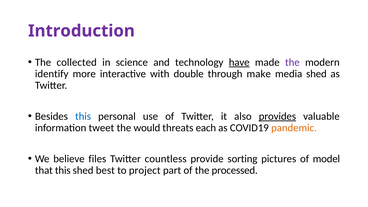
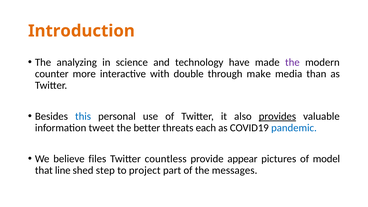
Introduction colour: purple -> orange (81, 31)
collected: collected -> analyzing (77, 62)
have underline: present -> none (239, 62)
identify: identify -> counter (52, 74)
media shed: shed -> than (316, 74)
would: would -> better (147, 128)
pandemic colour: orange -> blue (294, 128)
sorting: sorting -> appear (242, 159)
that this: this -> line (63, 170)
best: best -> step (105, 170)
processed: processed -> messages (235, 170)
